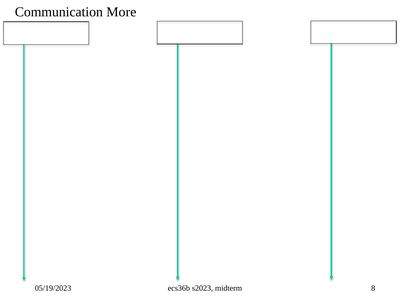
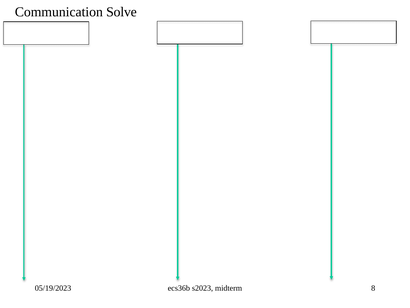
More: More -> Solve (121, 12)
